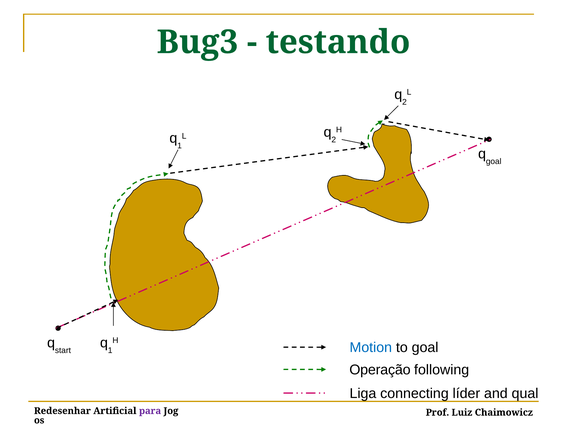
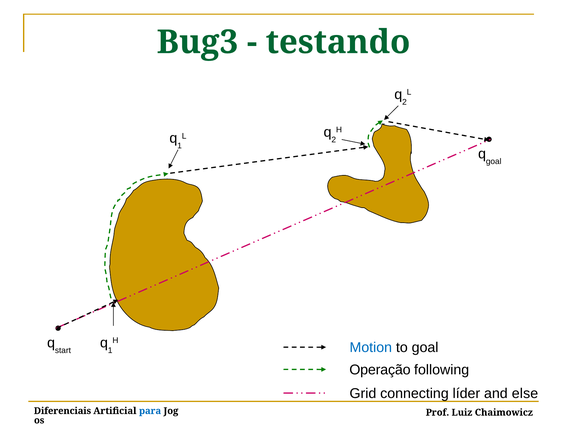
Liga: Liga -> Grid (363, 394)
qual: qual -> else (525, 394)
Redesenhar: Redesenhar -> Diferenciais (62, 411)
para colour: purple -> blue (150, 411)
